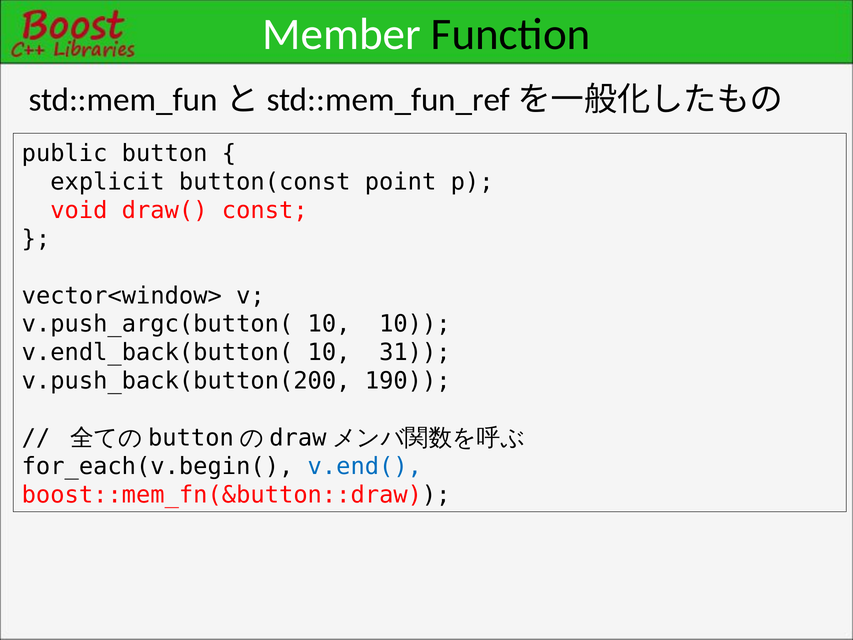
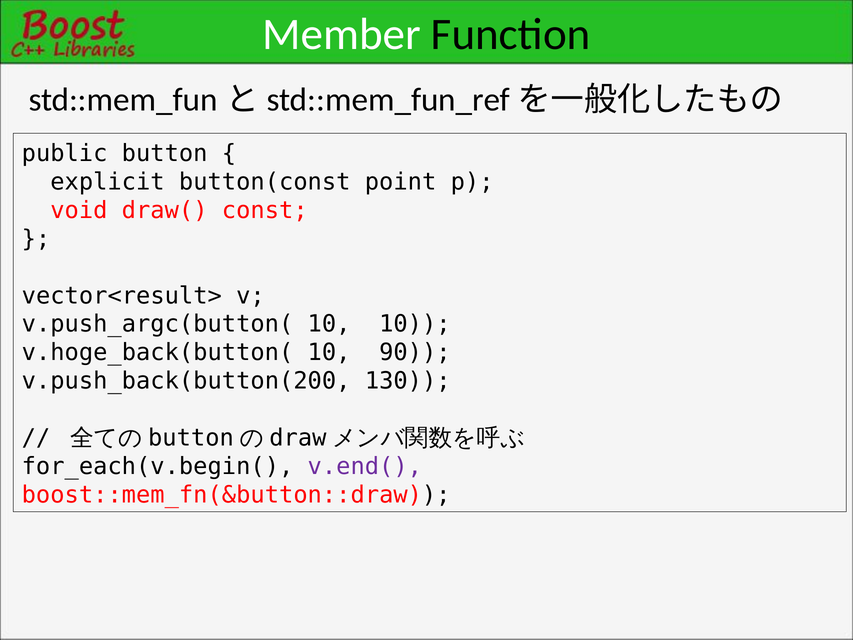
vector<window>: vector<window> -> vector<result> (122, 296)
v.endl_back(button(: v.endl_back(button( -> v.hoge_back(button( (158, 352)
31: 31 -> 90 (415, 352)
190: 190 -> 130 (408, 381)
v.end( colour: blue -> purple (365, 466)
